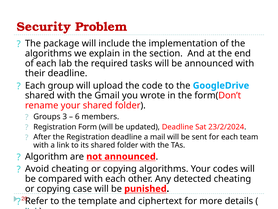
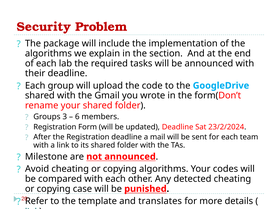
Algorithm: Algorithm -> Milestone (46, 156)
ciphertext: ciphertext -> translates (160, 201)
